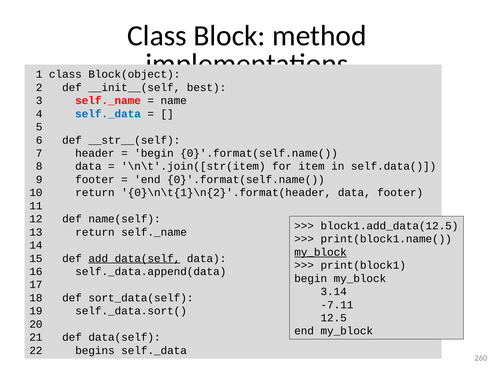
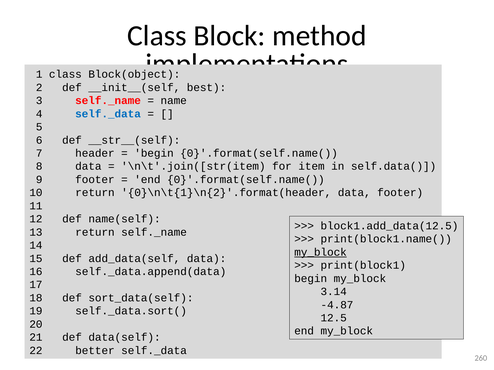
add_data(self underline: present -> none (134, 259)
-7.11: -7.11 -> -4.87 (337, 305)
begins: begins -> better (95, 351)
